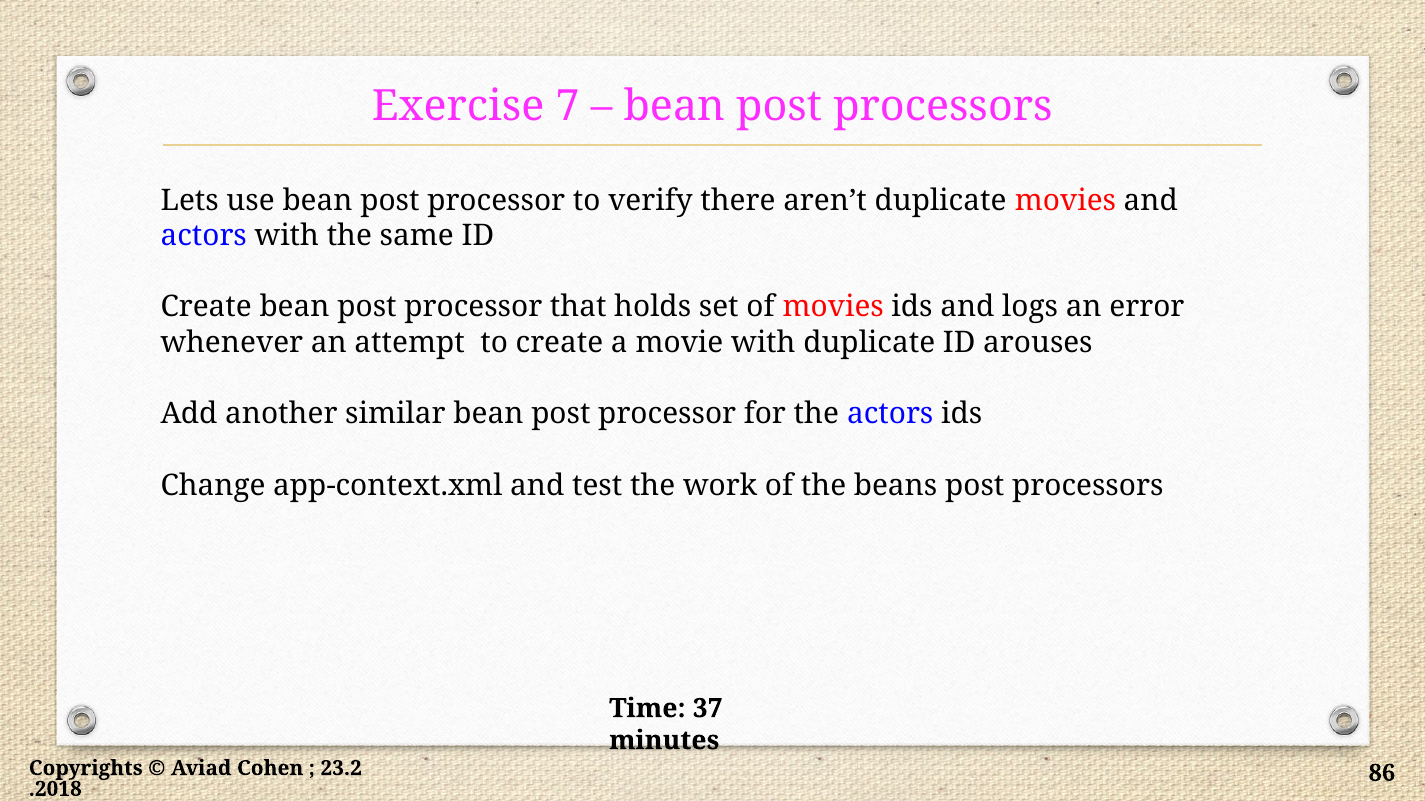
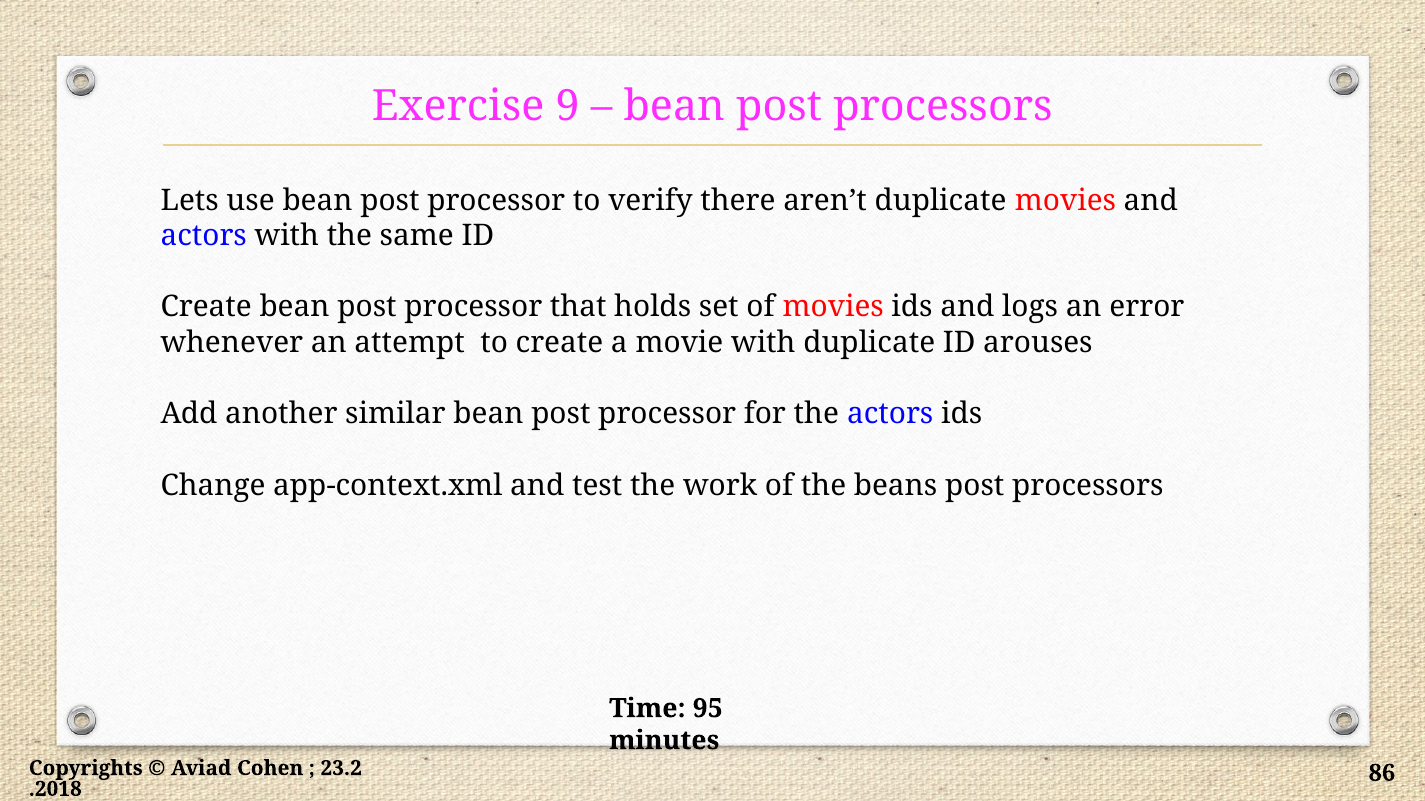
7: 7 -> 9 (568, 107)
37: 37 -> 95 (708, 709)
